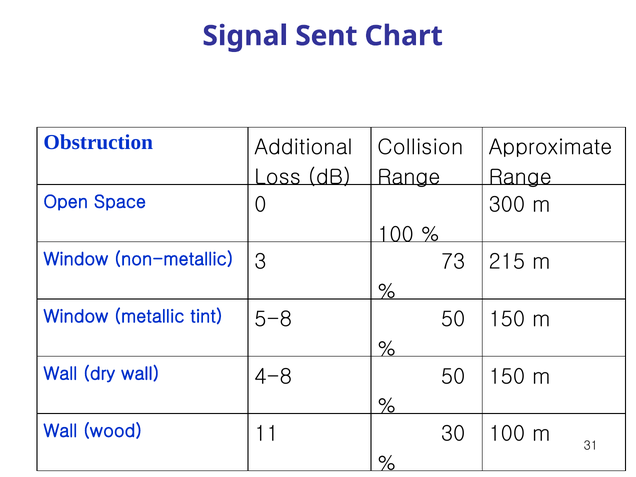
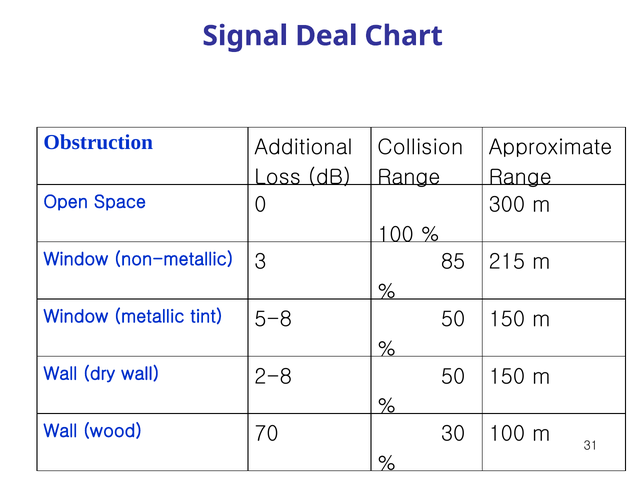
Sent: Sent -> Deal (326, 36)
73: 73 -> 85 (453, 262)
4-8: 4-8 -> 2-8 (273, 377)
11: 11 -> 70 (267, 434)
